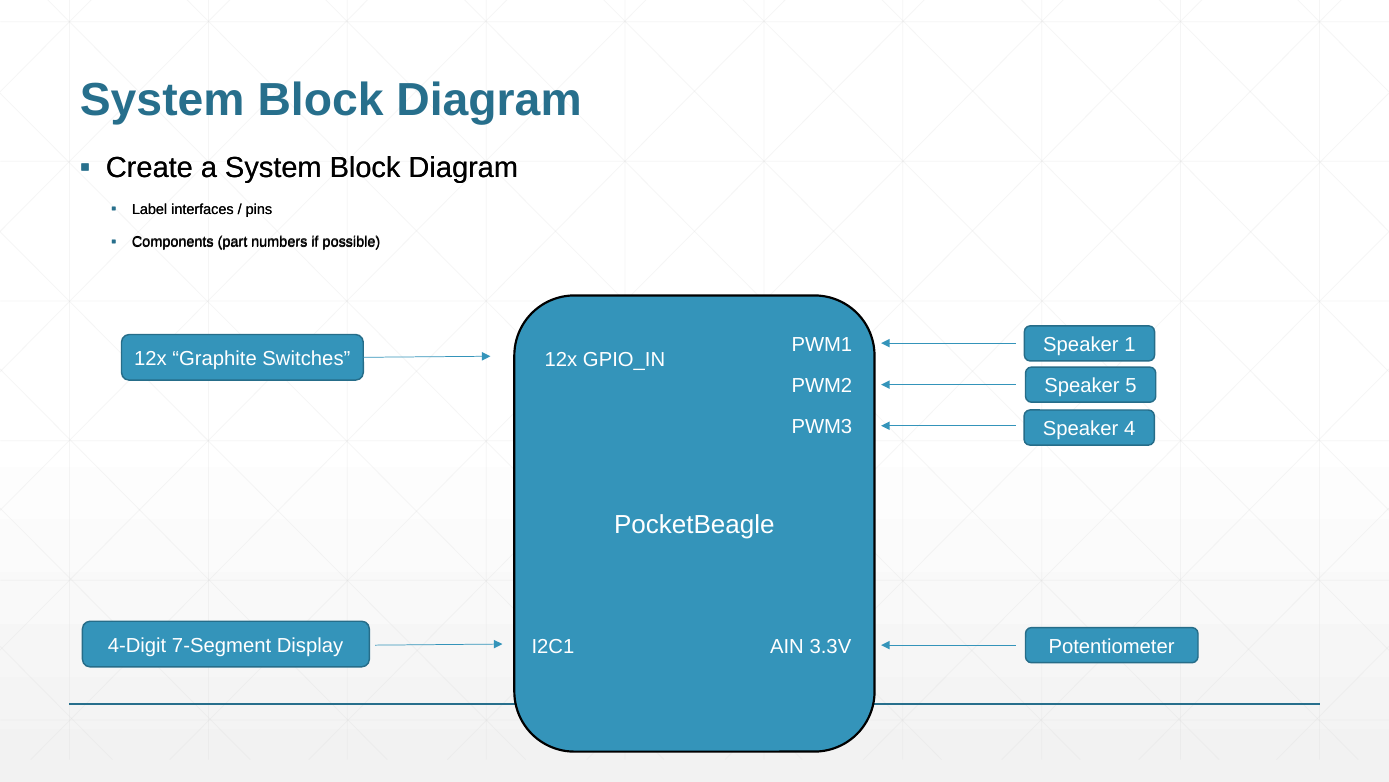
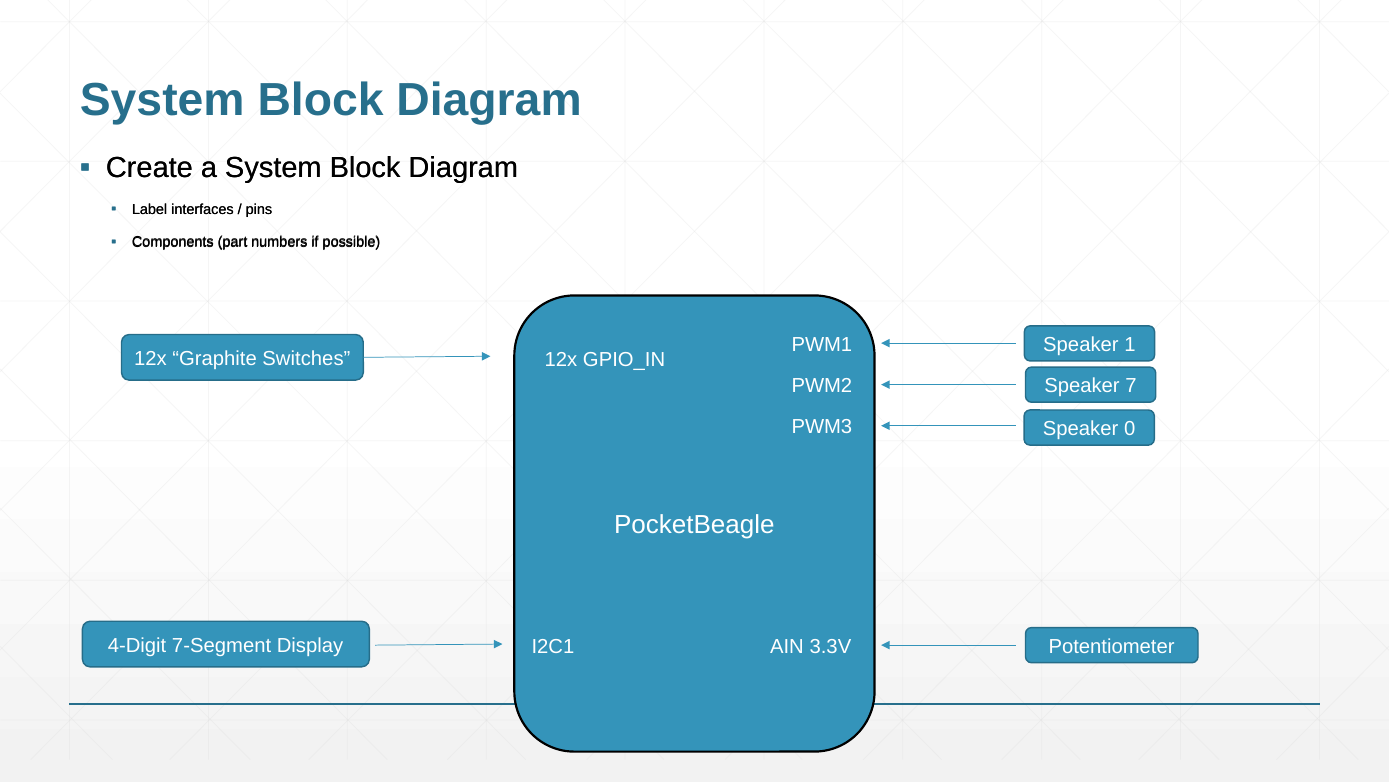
5: 5 -> 7 (1131, 386)
4: 4 -> 0 (1130, 429)
